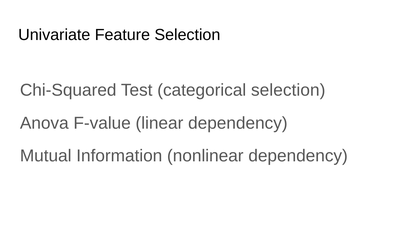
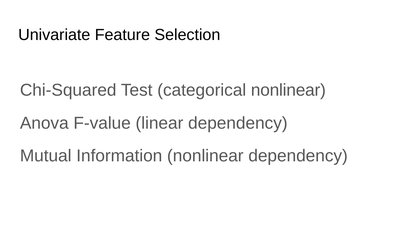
categorical selection: selection -> nonlinear (288, 90)
